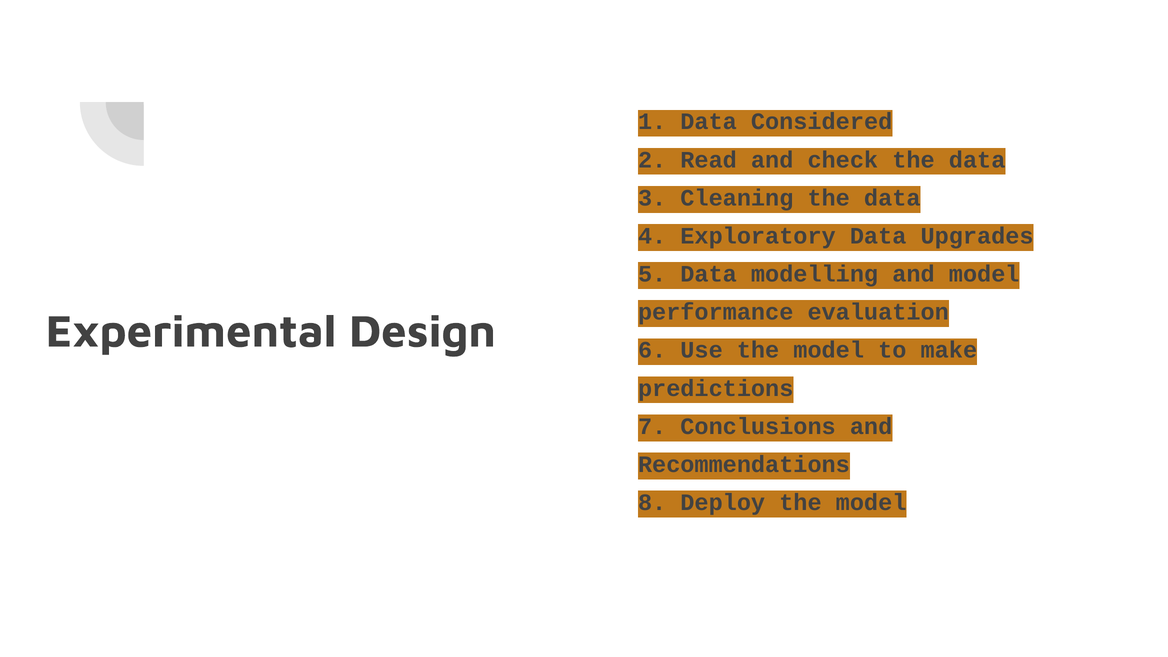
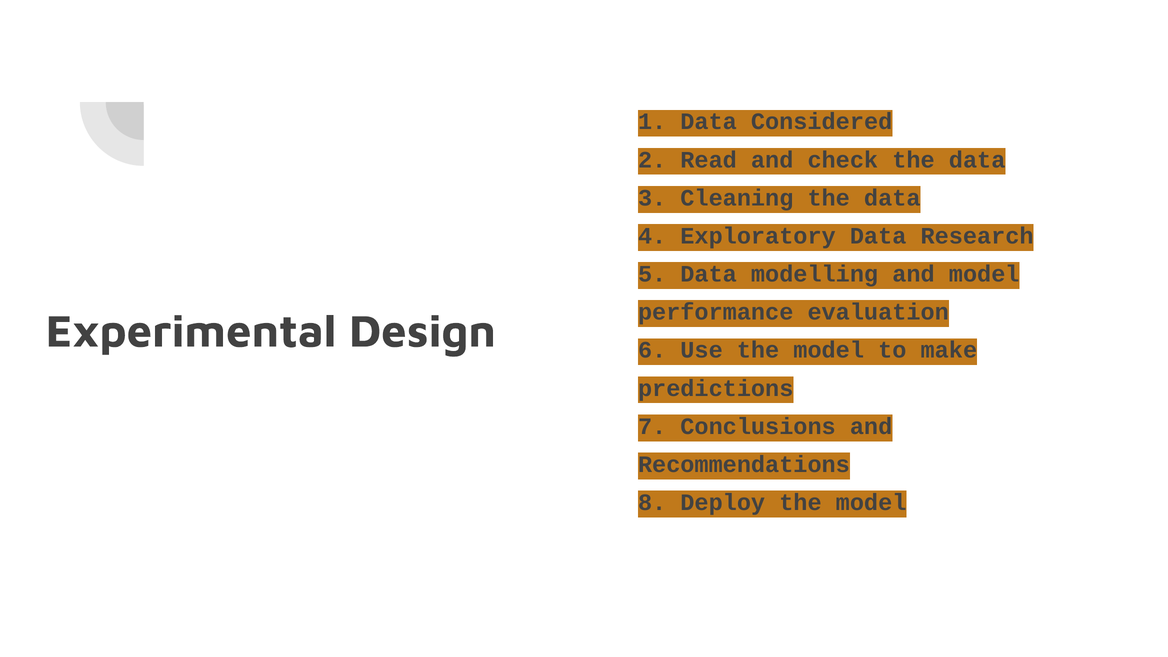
Upgrades: Upgrades -> Research (977, 236)
